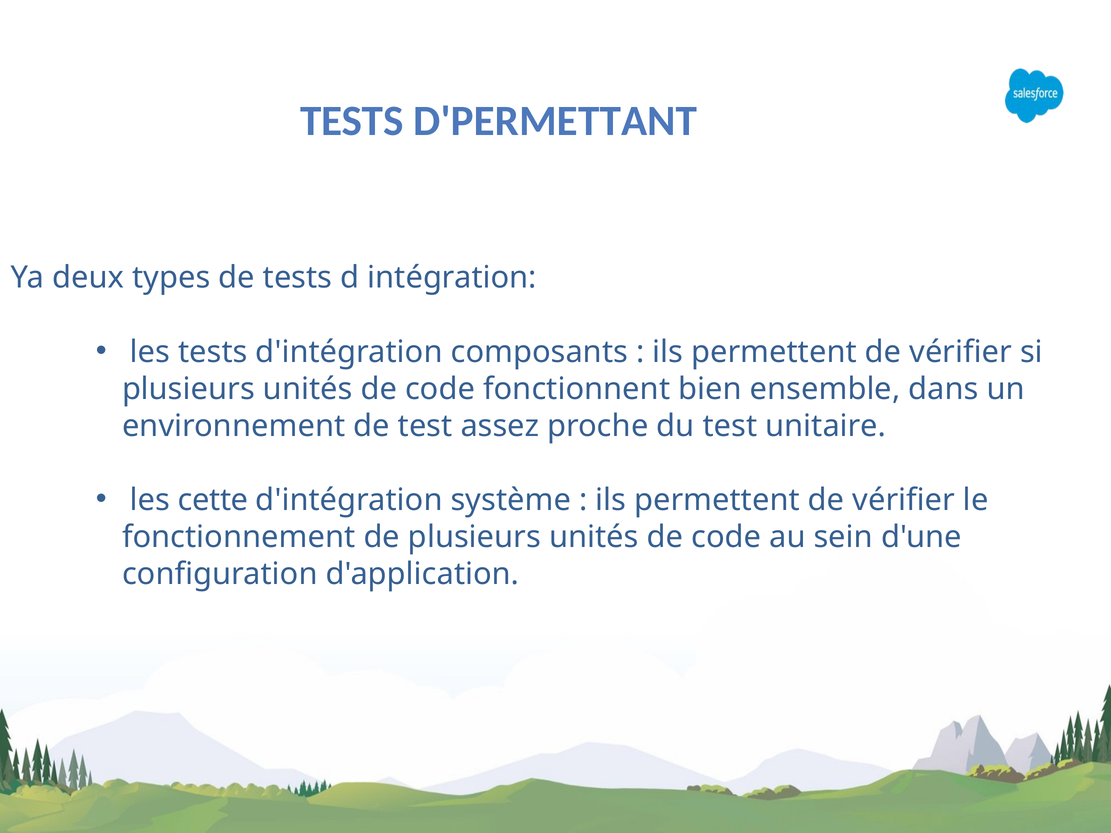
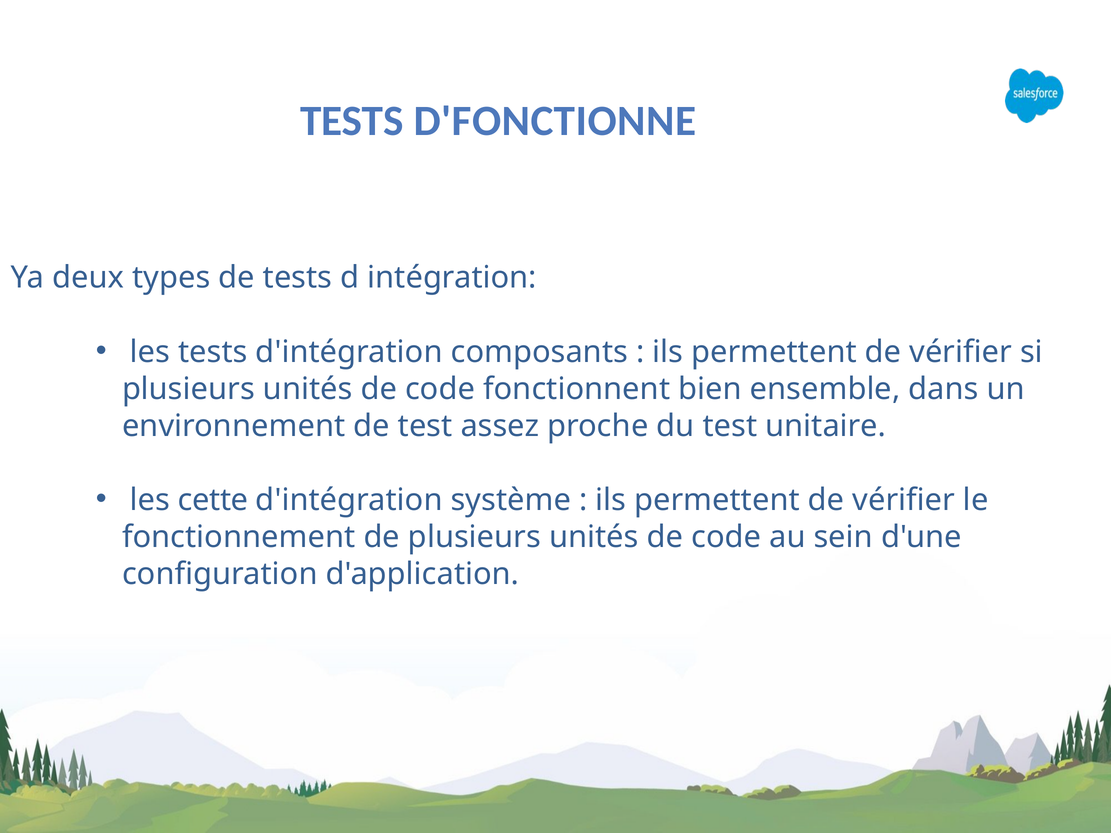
D'PERMETTANT: D'PERMETTANT -> D'FONCTIONNE (555, 121)
